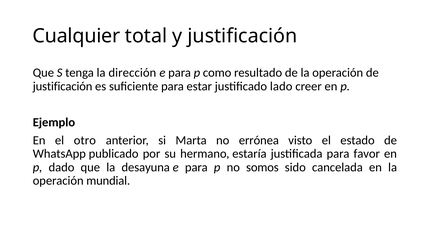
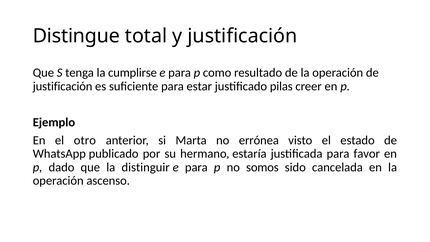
Cualquier: Cualquier -> Distingue (76, 36)
dirección: dirección -> cumplirse (133, 73)
lado: lado -> pilas (281, 86)
desayuna: desayuna -> distinguir (146, 167)
mundial: mundial -> ascenso (108, 181)
